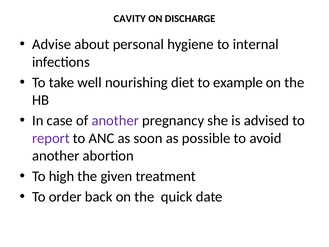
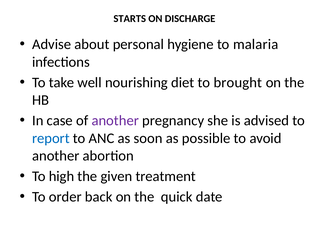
CAVITY: CAVITY -> STARTS (130, 19)
internal: internal -> malaria (256, 44)
example: example -> brought (238, 82)
report colour: purple -> blue (51, 138)
